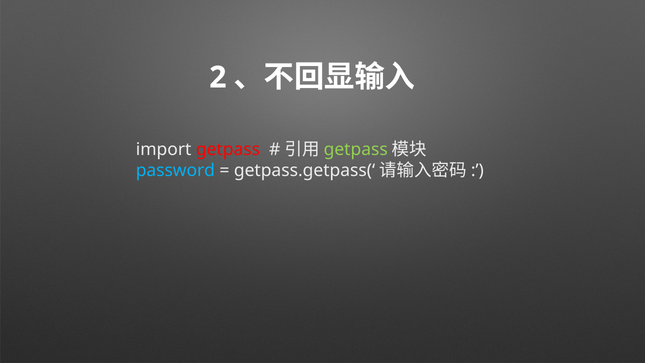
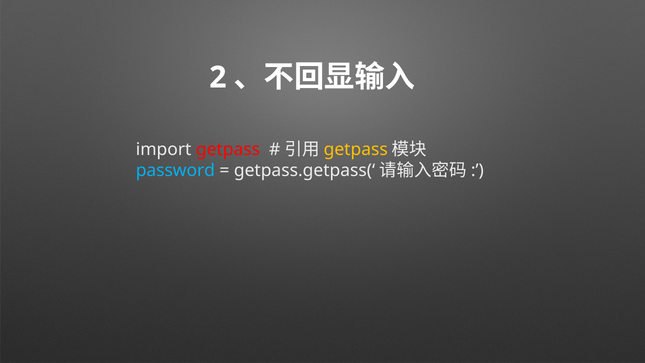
getpass colour: light green -> yellow (356, 150)
